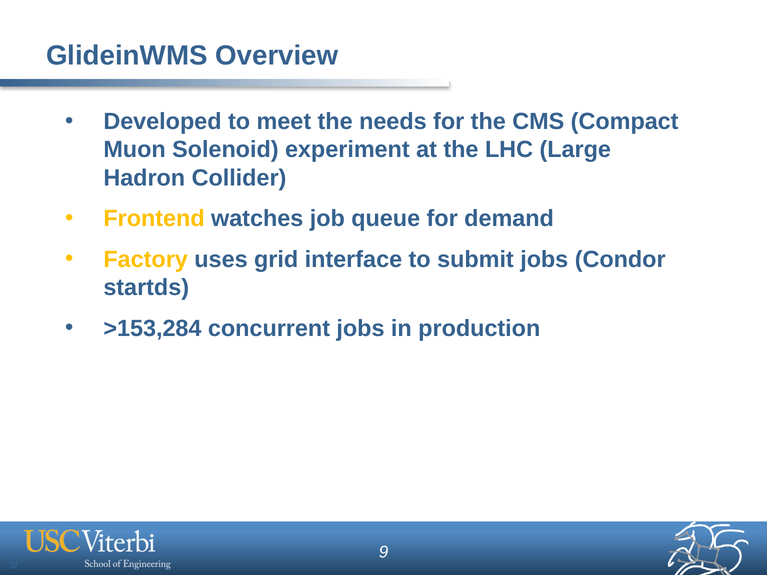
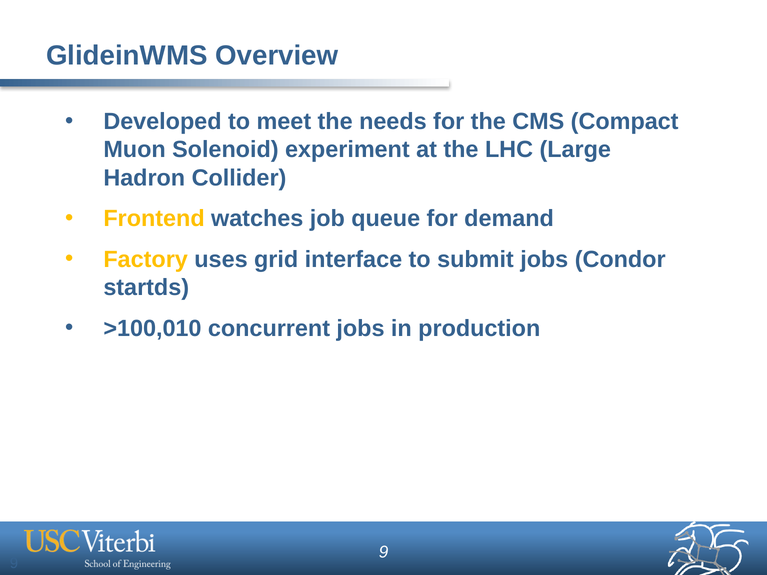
>153,284: >153,284 -> >100,010 (152, 329)
